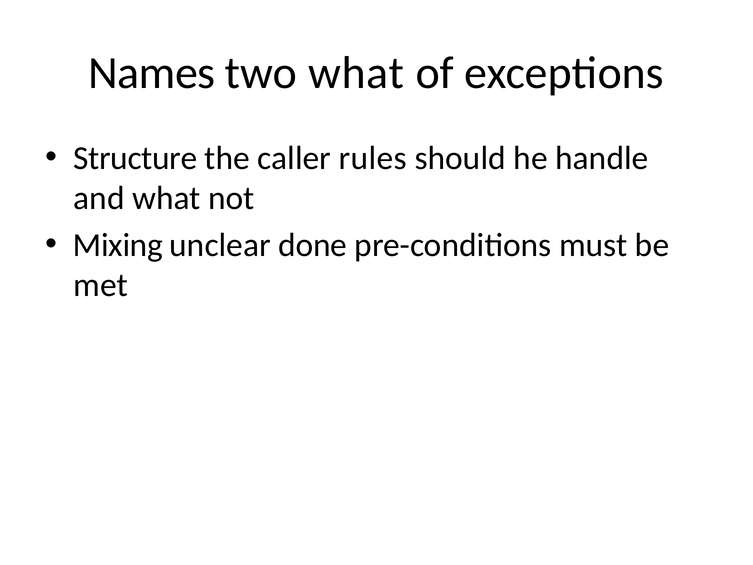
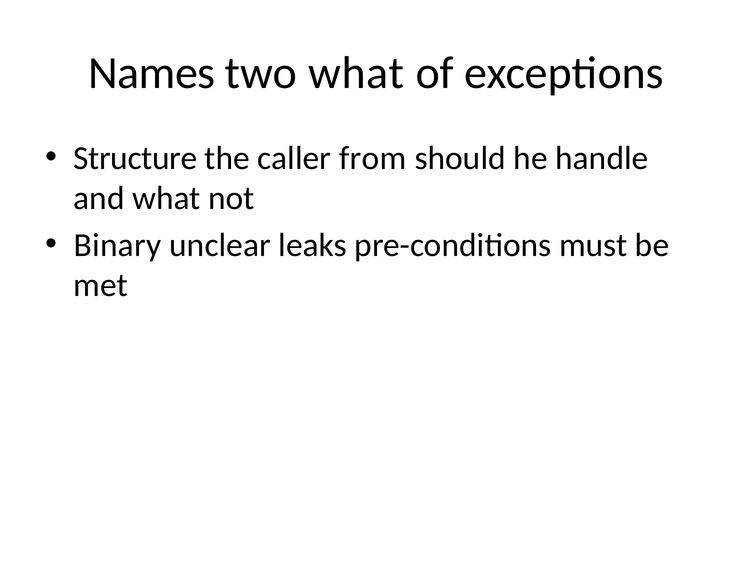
rules: rules -> from (373, 158)
Mixing: Mixing -> Binary (117, 245)
done: done -> leaks (313, 245)
